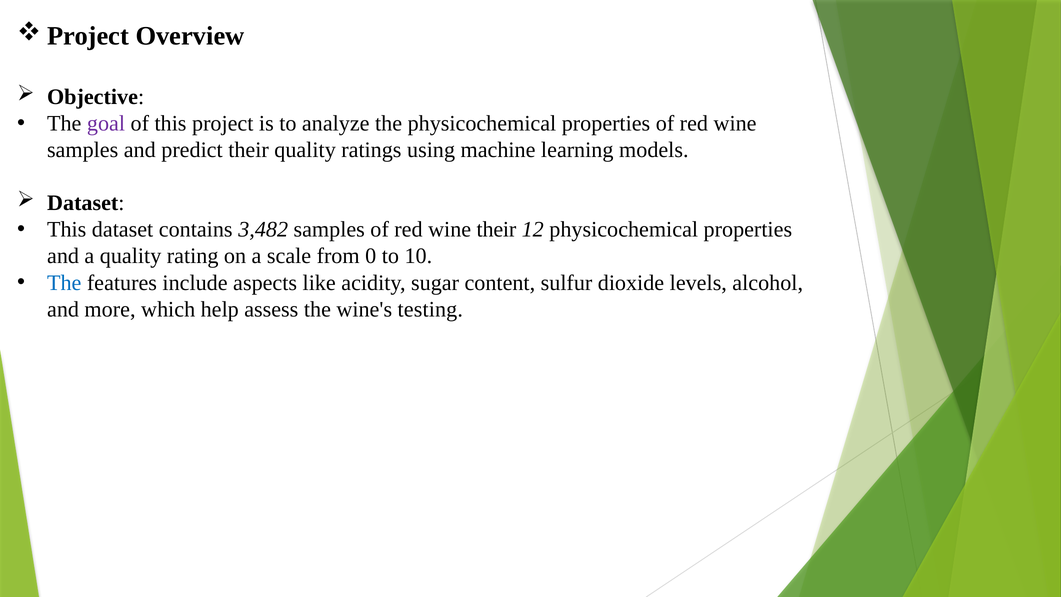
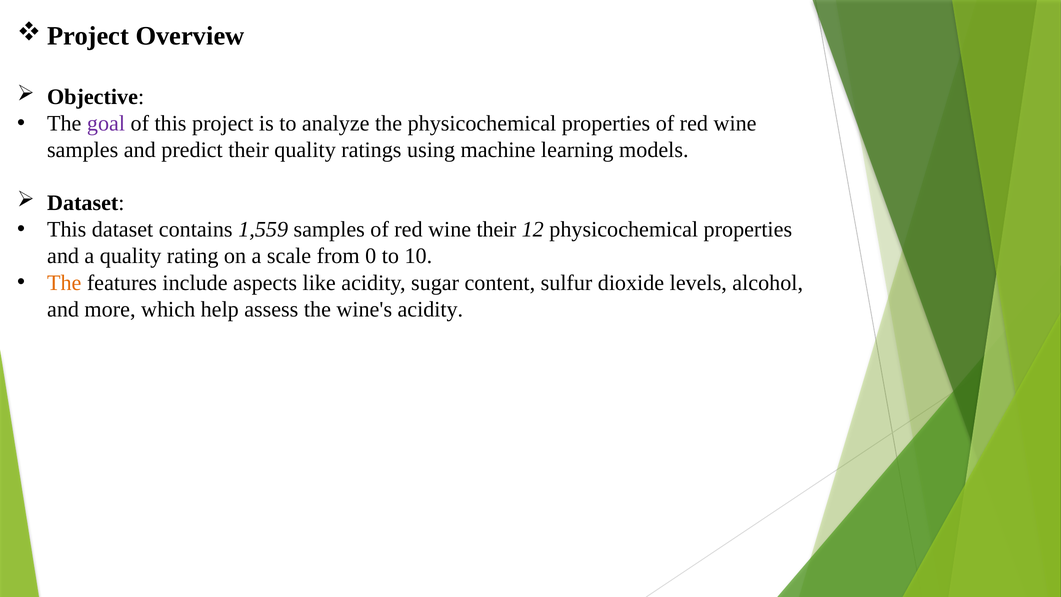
3,482: 3,482 -> 1,559 (263, 230)
The colour: blue -> orange (64, 283)
wine's testing: testing -> acidity (430, 309)
